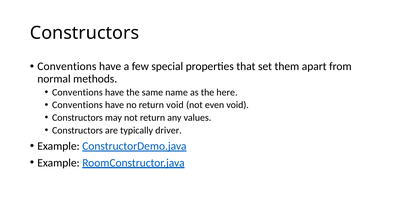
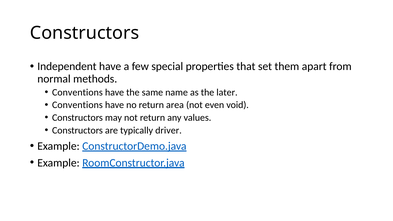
Conventions: Conventions -> Independent (67, 66)
here: here -> later (227, 92)
return void: void -> area (175, 105)
